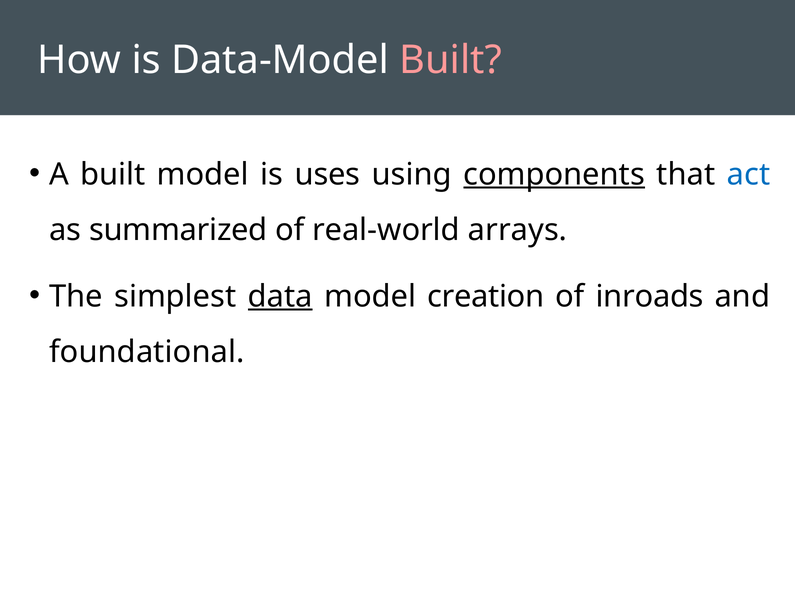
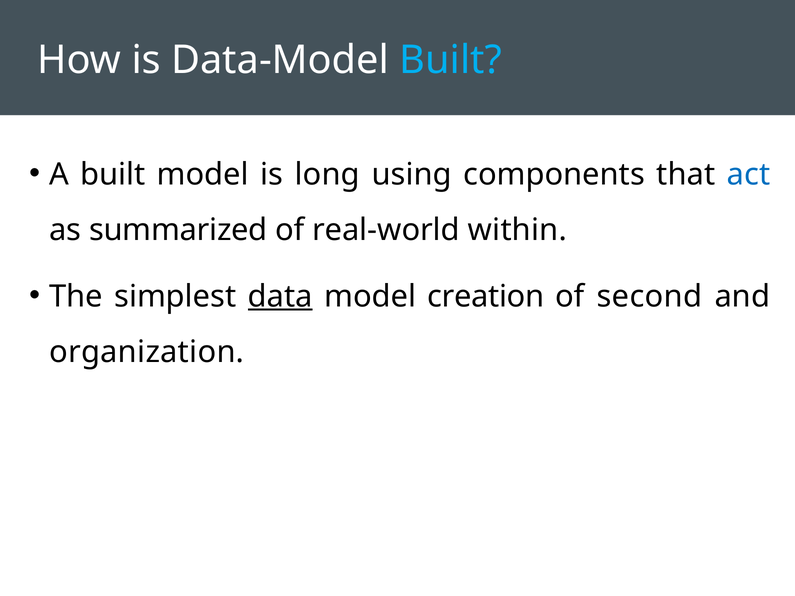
Built colour: pink -> light blue (451, 60)
uses: uses -> long (327, 174)
components underline: present -> none (554, 174)
arrays: arrays -> within (517, 230)
inroads: inroads -> second (649, 296)
foundational: foundational -> organization (147, 352)
